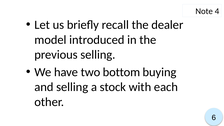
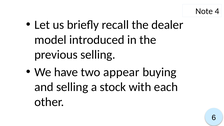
bottom: bottom -> appear (121, 72)
